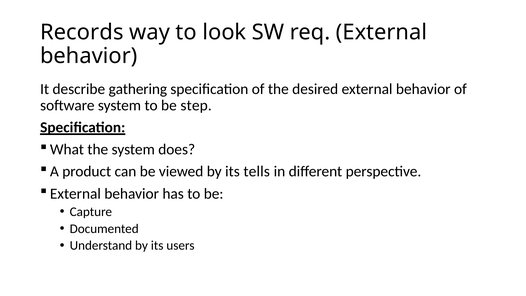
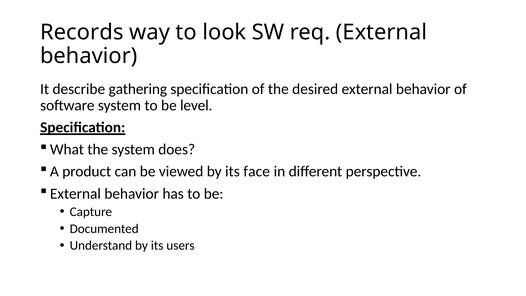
step: step -> level (196, 105)
tells: tells -> face (257, 172)
